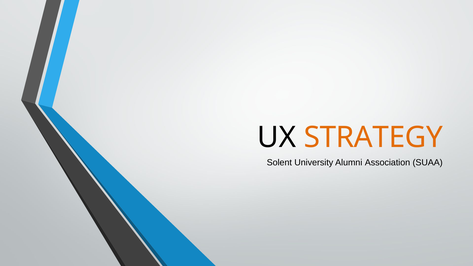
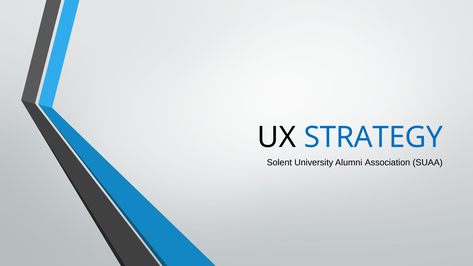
STRATEGY colour: orange -> blue (373, 138)
